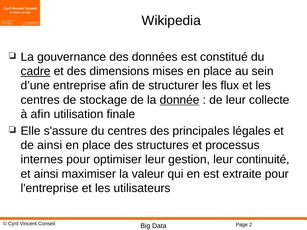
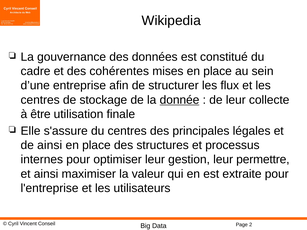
cadre underline: present -> none (36, 71)
dimensions: dimensions -> cohérentes (119, 71)
à afin: afin -> être (41, 114)
continuité: continuité -> permettre (263, 160)
